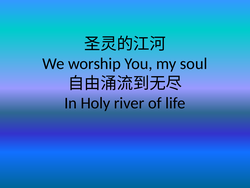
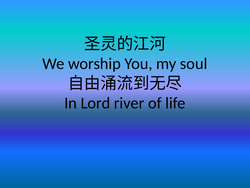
Holy: Holy -> Lord (95, 103)
